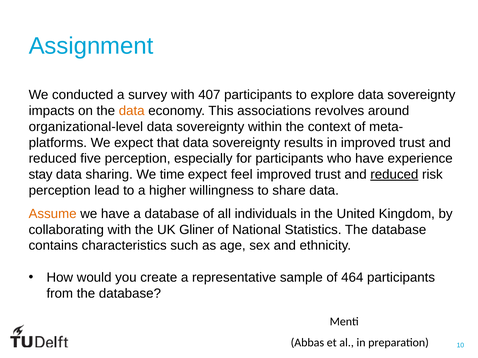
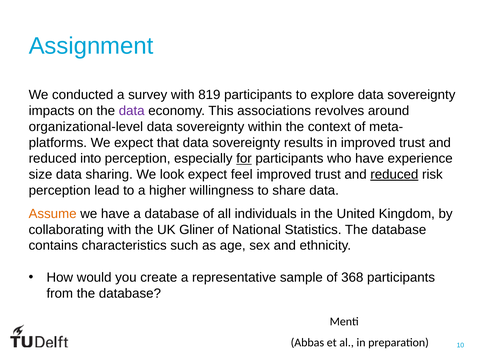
407: 407 -> 819 (209, 95)
data colour: orange -> purple (132, 111)
five: five -> into (91, 159)
for underline: none -> present (244, 159)
stay: stay -> size (40, 175)
time: time -> look (172, 175)
464: 464 -> 368 (352, 278)
